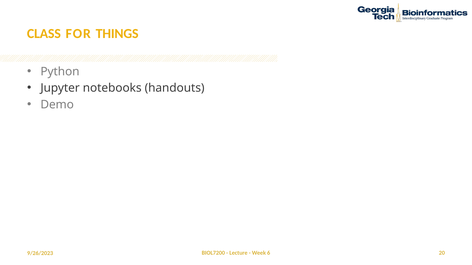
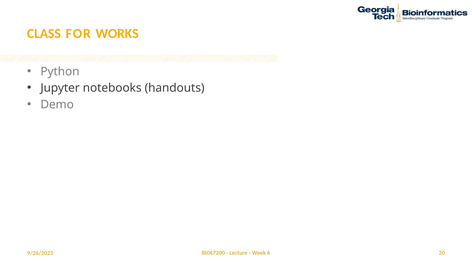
THINGS: THINGS -> WORKS (117, 34)
